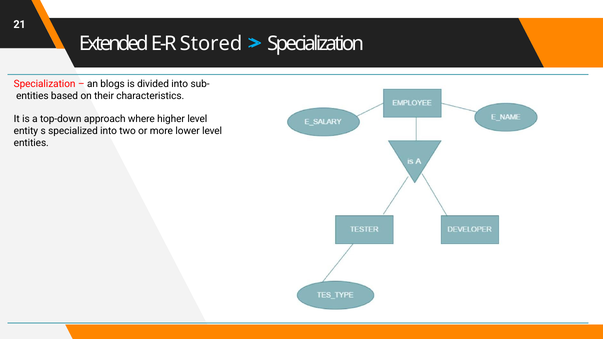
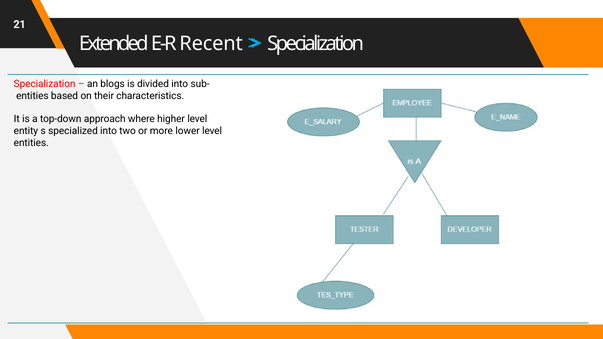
Stored: Stored -> Recent (211, 44)
